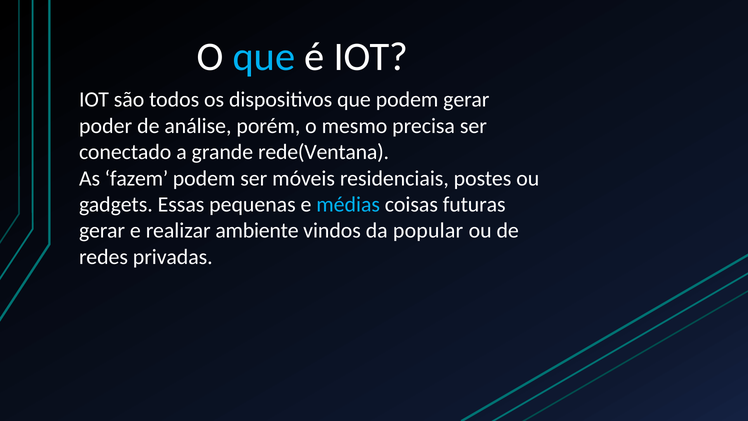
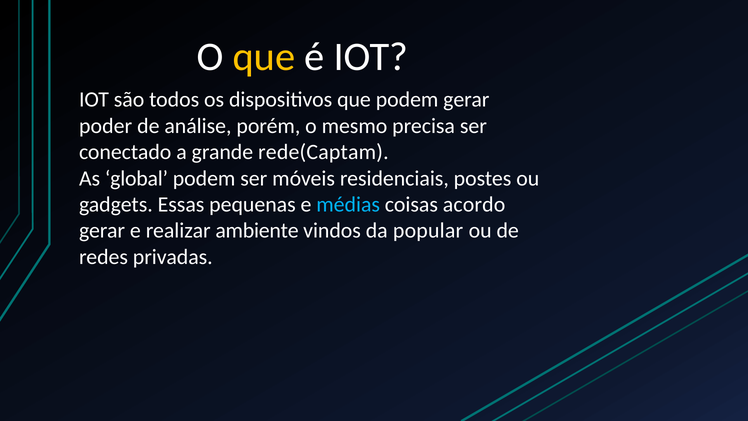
que colour: light blue -> yellow (264, 57)
rede(Ventana: rede(Ventana -> rede(Captam (323, 152)
fazem: fazem -> global (137, 178)
futuras: futuras -> acordo (474, 204)
